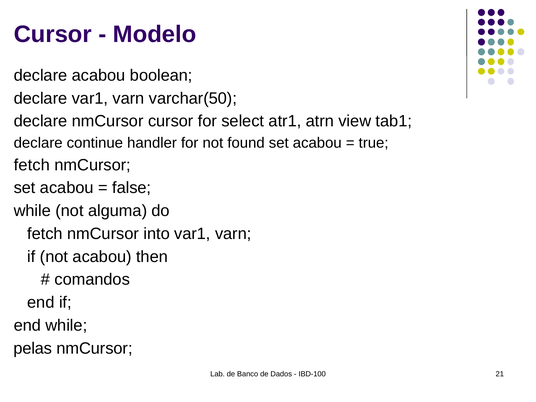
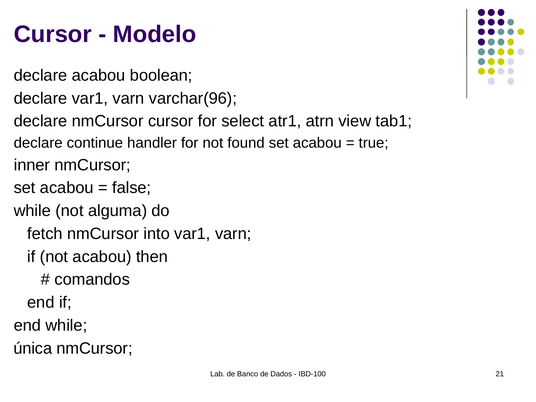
varchar(50: varchar(50 -> varchar(96 (193, 98)
fetch: fetch -> inner (32, 165)
pelas: pelas -> única (33, 348)
